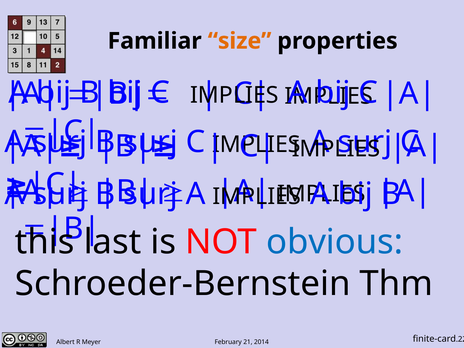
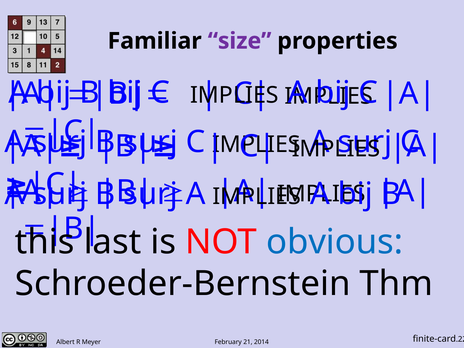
size colour: orange -> purple (240, 41)
